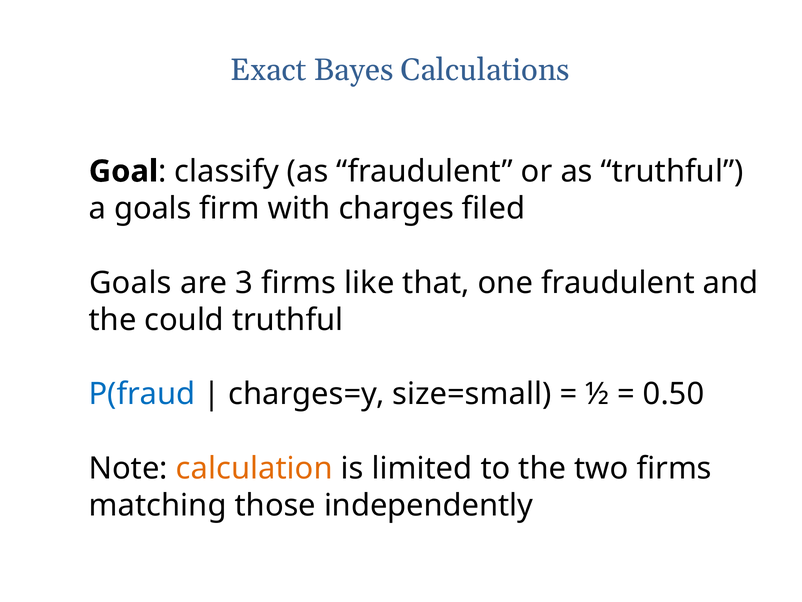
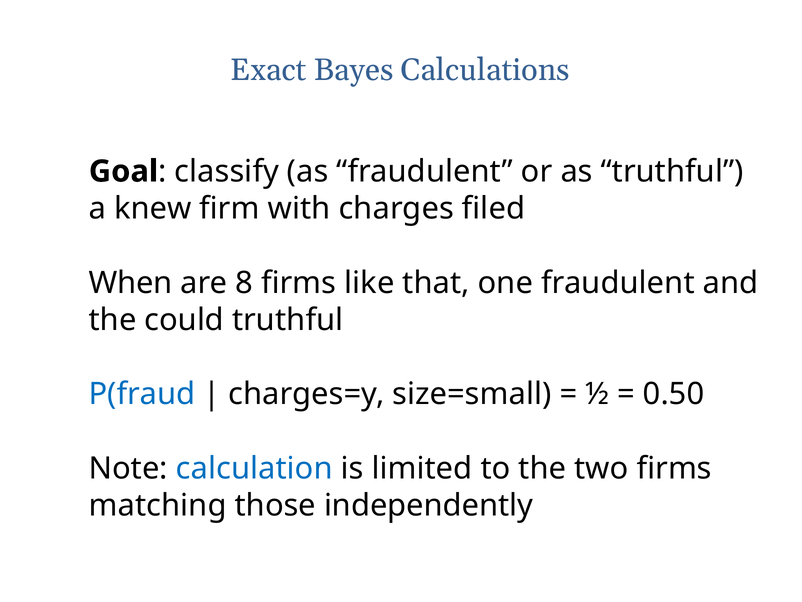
a goals: goals -> knew (153, 209)
Goals: Goals -> When (131, 283)
3: 3 -> 8 (244, 283)
calculation colour: orange -> blue (254, 469)
